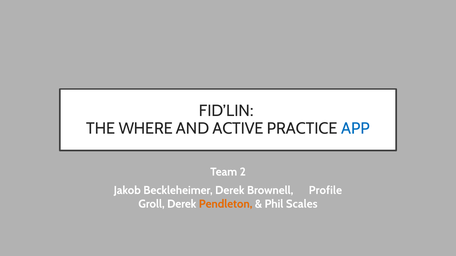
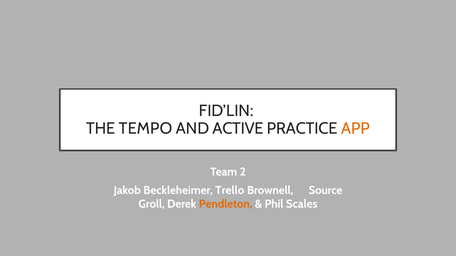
WHERE: WHERE -> TEMPO (146, 129)
APP colour: blue -> orange (355, 129)
Beckleheimer Derek: Derek -> Trello (230, 191)
Profile: Profile -> Source (325, 191)
